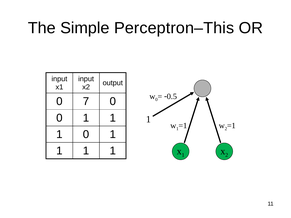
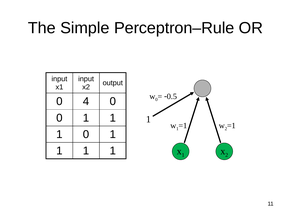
Perceptron–This: Perceptron–This -> Perceptron–Rule (174, 28)
7: 7 -> 4 (86, 102)
